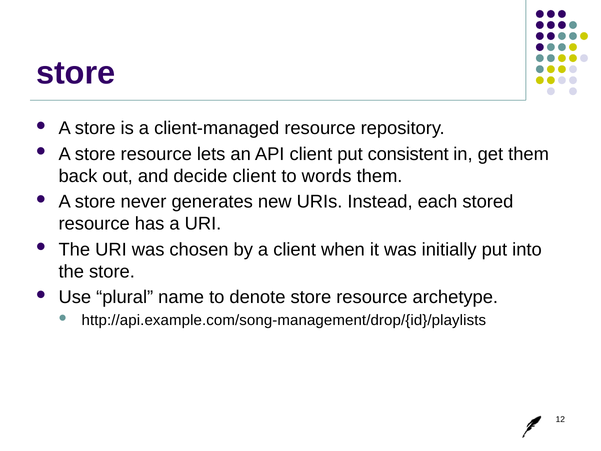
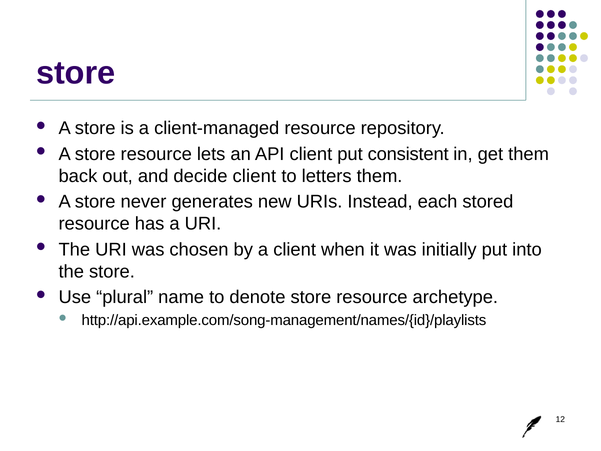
words: words -> letters (327, 176)
http://api.example.com/song-management/drop/{id}/playlists: http://api.example.com/song-management/drop/{id}/playlists -> http://api.example.com/song-management/names/{id}/playlists (284, 320)
